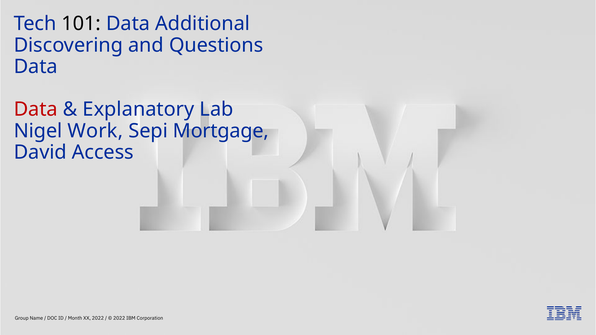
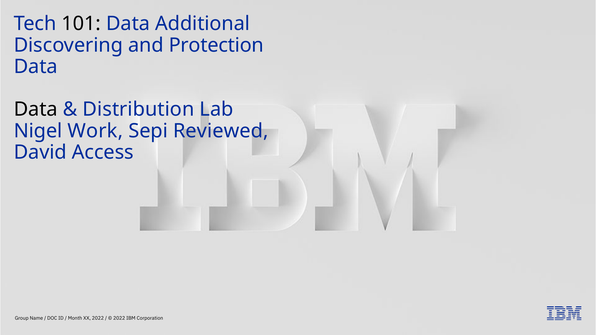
Questions: Questions -> Protection (216, 45)
Data colour: red -> black (36, 110)
Explanatory: Explanatory -> Distribution (138, 110)
Mortgage: Mortgage -> Reviewed (221, 131)
